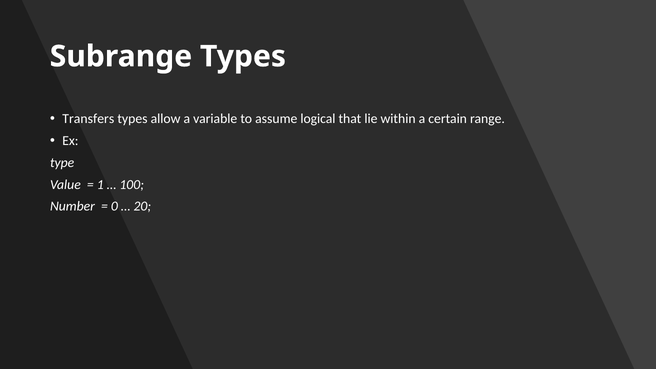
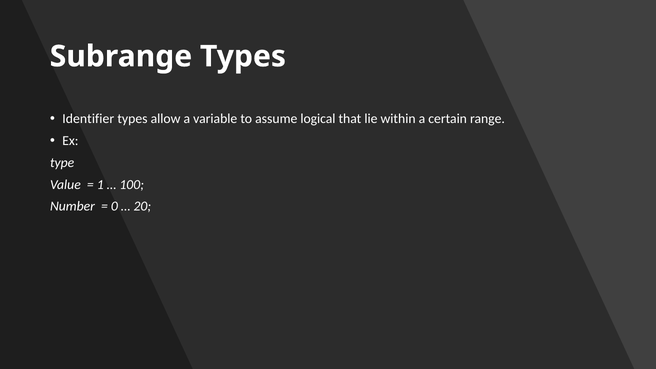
Transfers: Transfers -> Identifier (88, 119)
